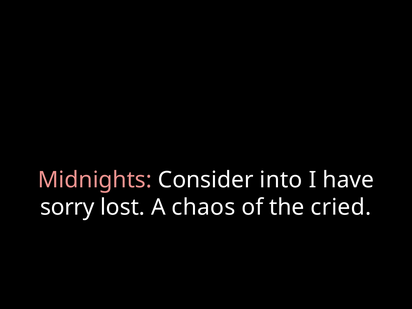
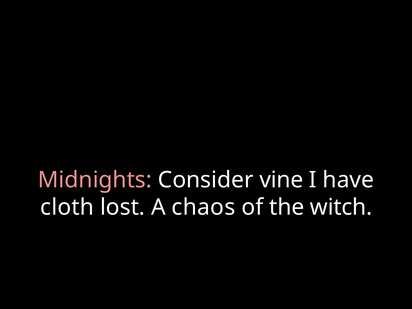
into: into -> vine (281, 180)
sorry: sorry -> cloth (67, 207)
cried: cried -> witch (341, 207)
